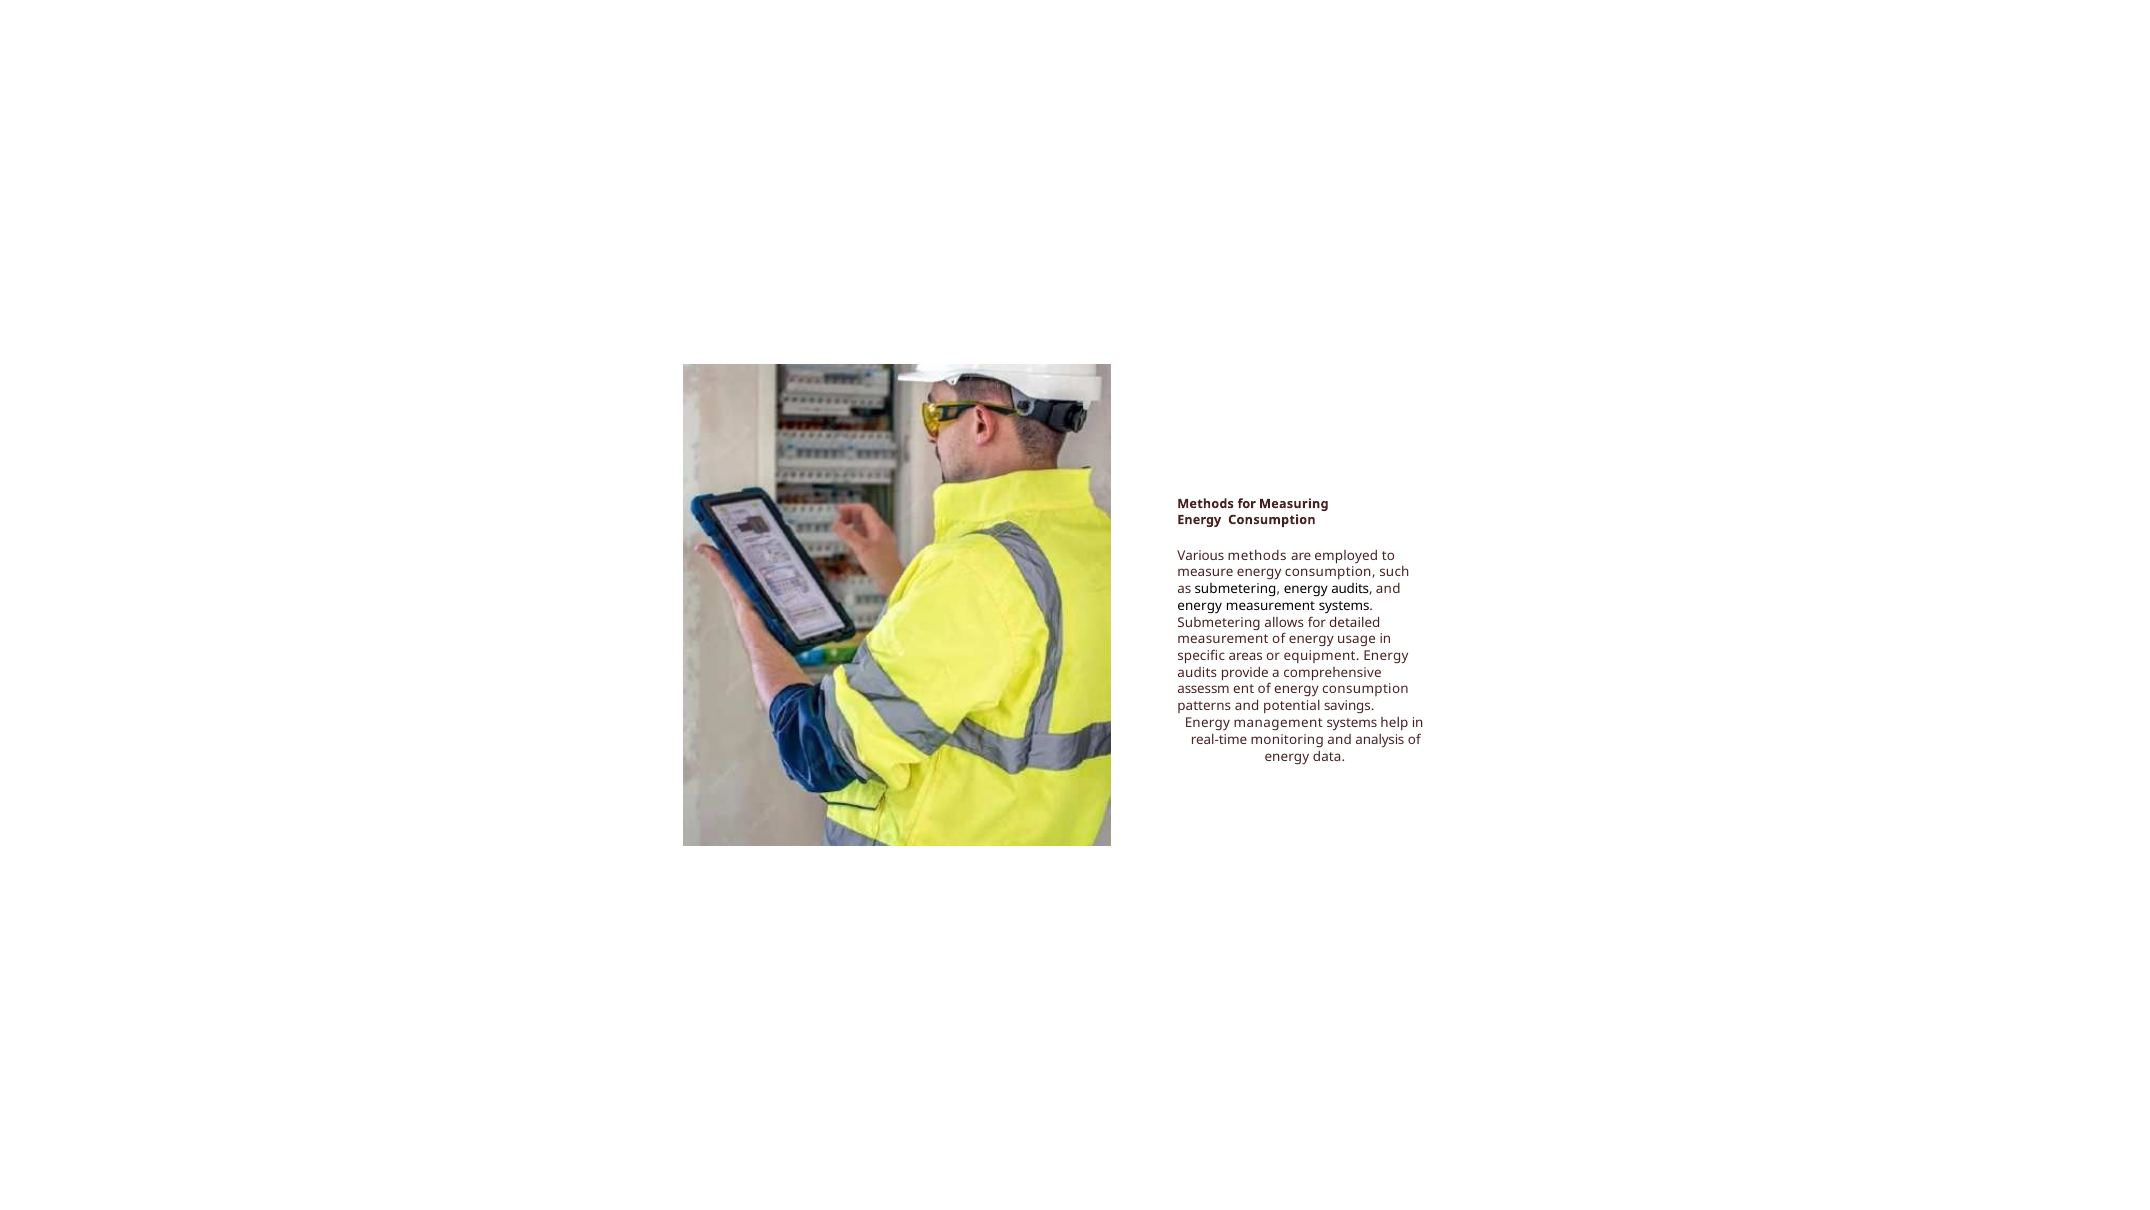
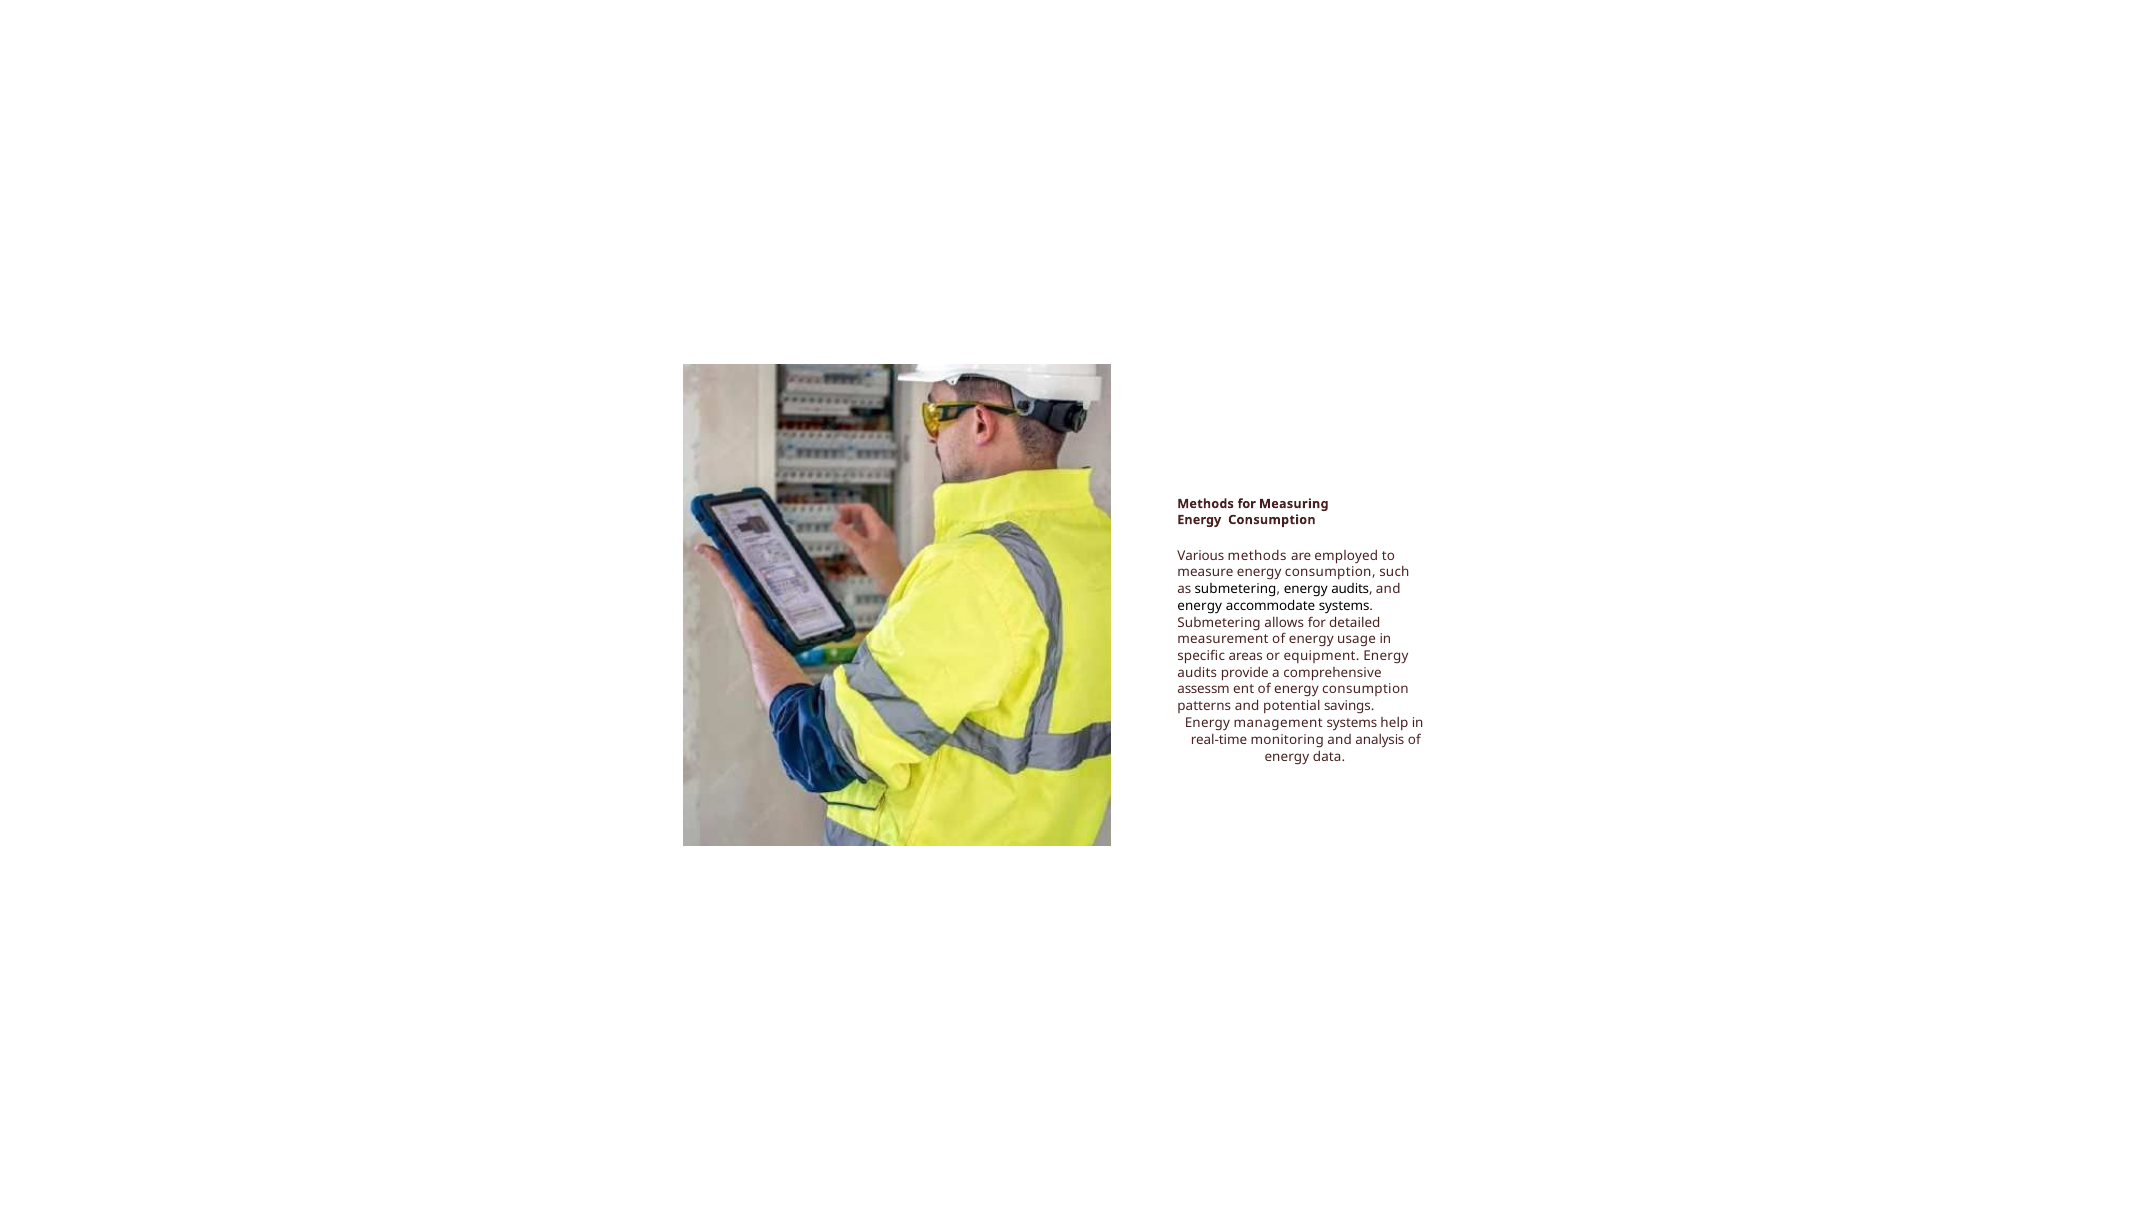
energy measurement: measurement -> accommodate (1271, 606)
